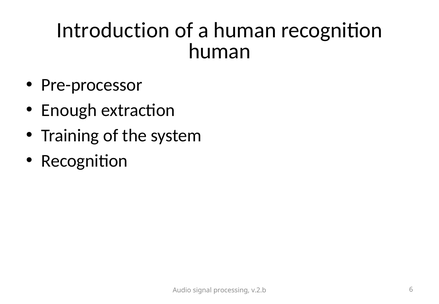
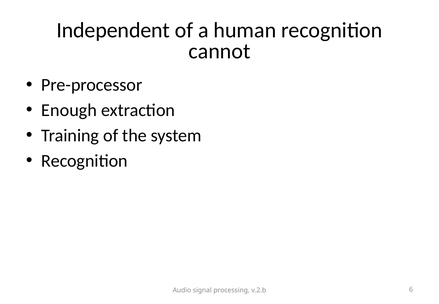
Introduction: Introduction -> Independent (113, 30)
human: human -> cannot (219, 51)
